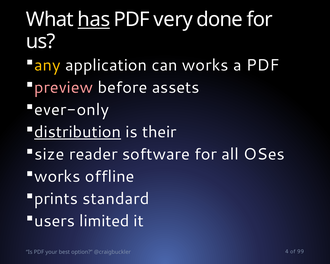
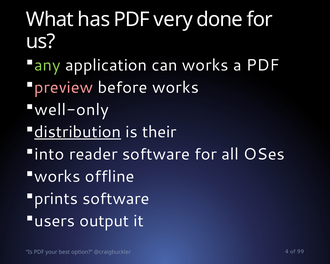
has underline: present -> none (94, 20)
any colour: yellow -> light green (47, 65)
before assets: assets -> works (175, 87)
ever-only: ever-only -> well-only (72, 110)
size: size -> into (49, 154)
prints standard: standard -> software (116, 199)
limited: limited -> output (104, 221)
